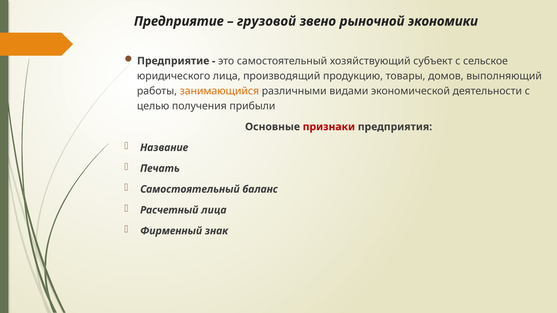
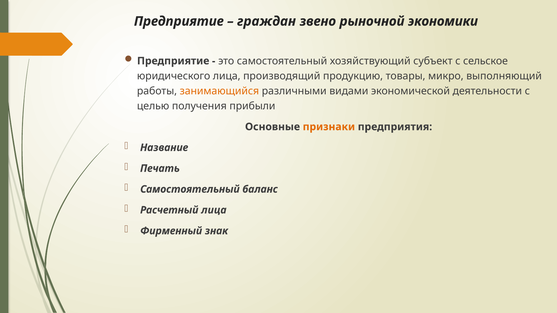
грузовой: грузовой -> граждан (267, 21)
домов: домов -> микро (446, 76)
признаки colour: red -> orange (329, 127)
